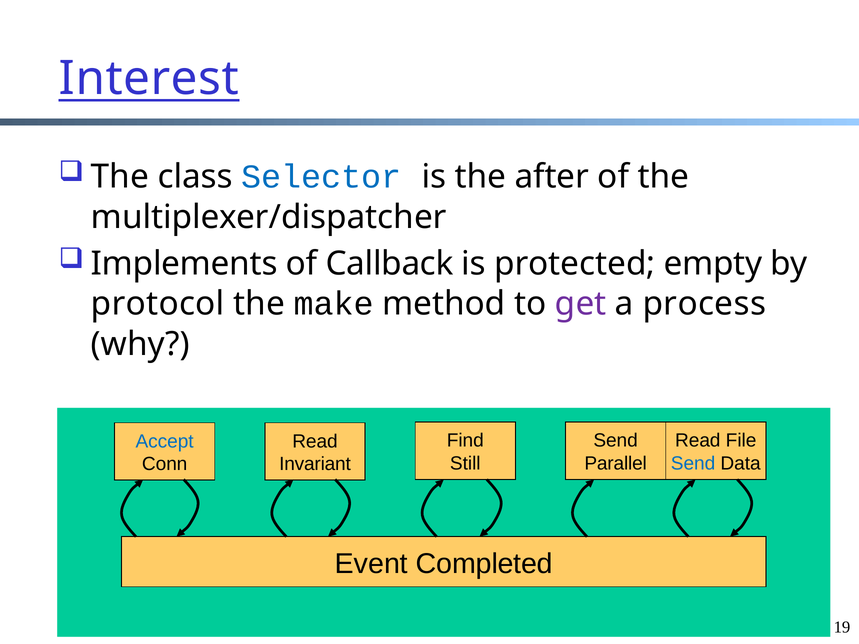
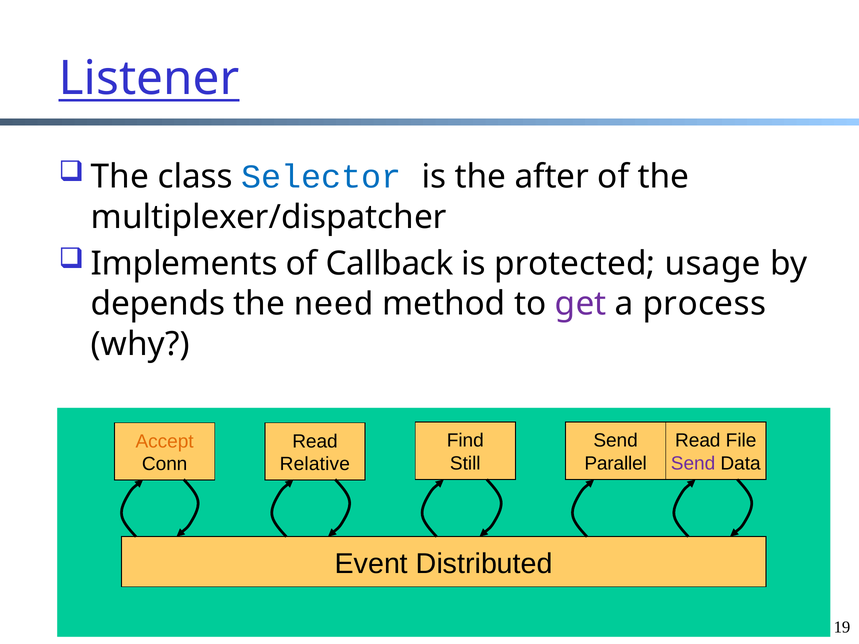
Interest: Interest -> Listener (149, 78)
empty: empty -> usage (713, 264)
protocol: protocol -> depends (158, 304)
make: make -> need (334, 304)
Accept colour: blue -> orange (165, 441)
Send colour: blue -> purple (693, 464)
Invariant: Invariant -> Relative (315, 464)
Completed: Completed -> Distributed (484, 564)
